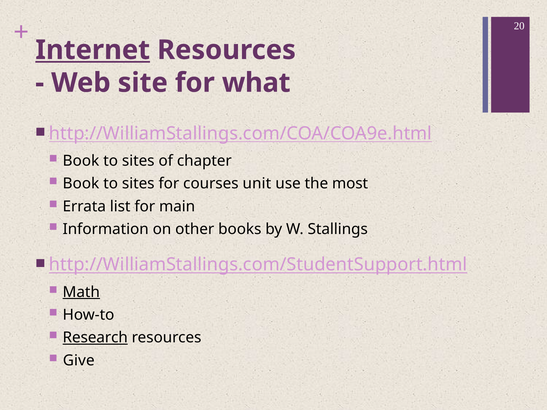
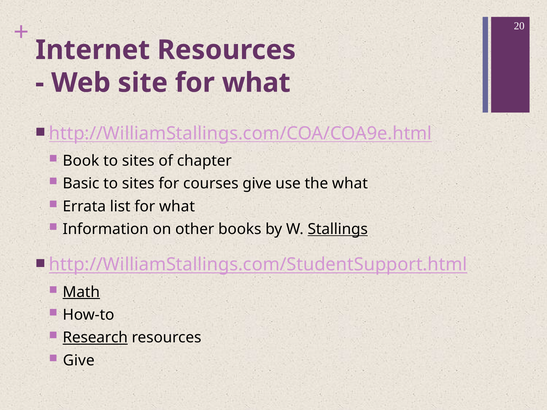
Internet underline: present -> none (93, 50)
Book: Book -> Basic (81, 184)
courses unit: unit -> give (257, 184)
the most: most -> what (350, 184)
list for main: main -> what (177, 207)
Stallings underline: none -> present (338, 229)
